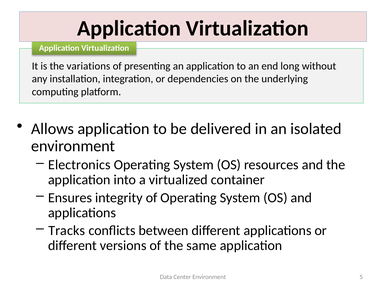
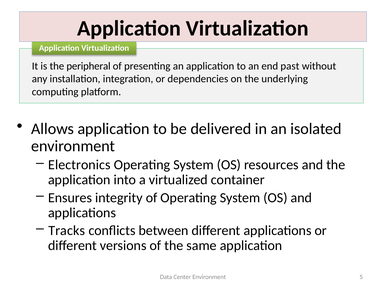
variations: variations -> peripheral (89, 66)
long: long -> past (290, 66)
